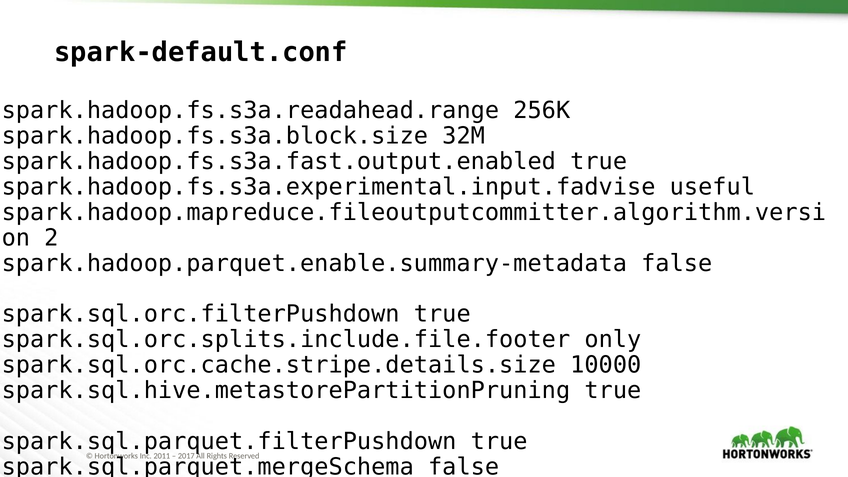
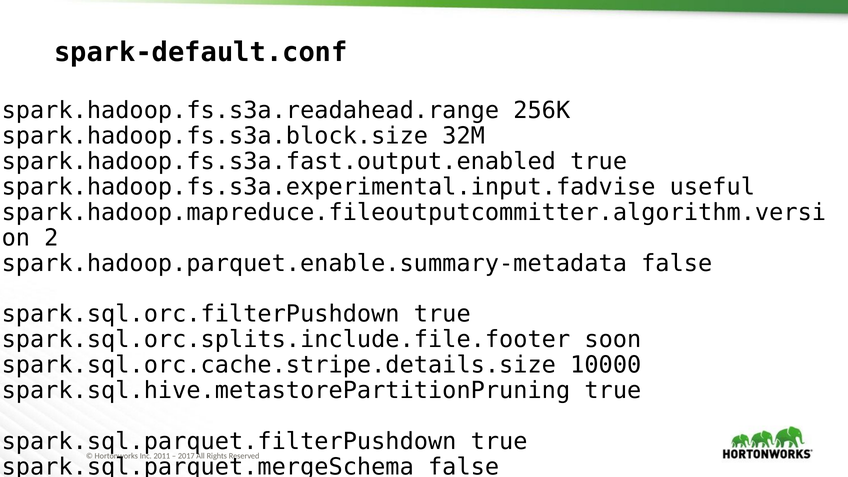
only: only -> soon (613, 340)
